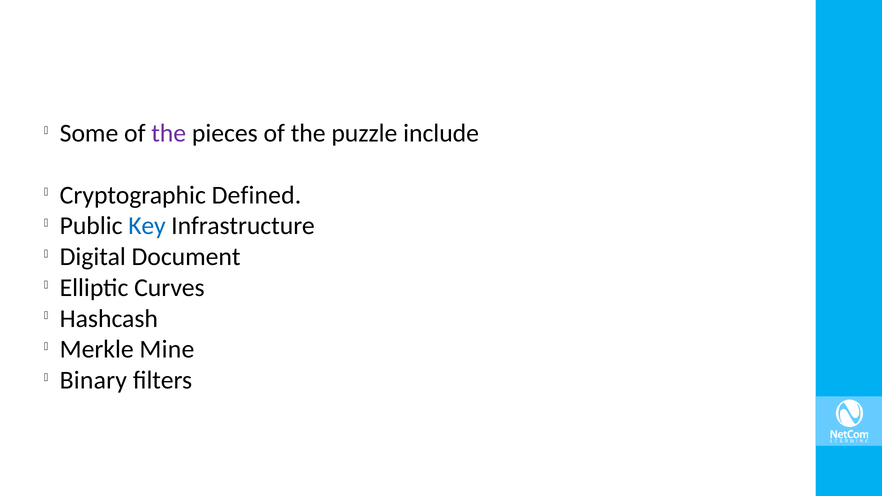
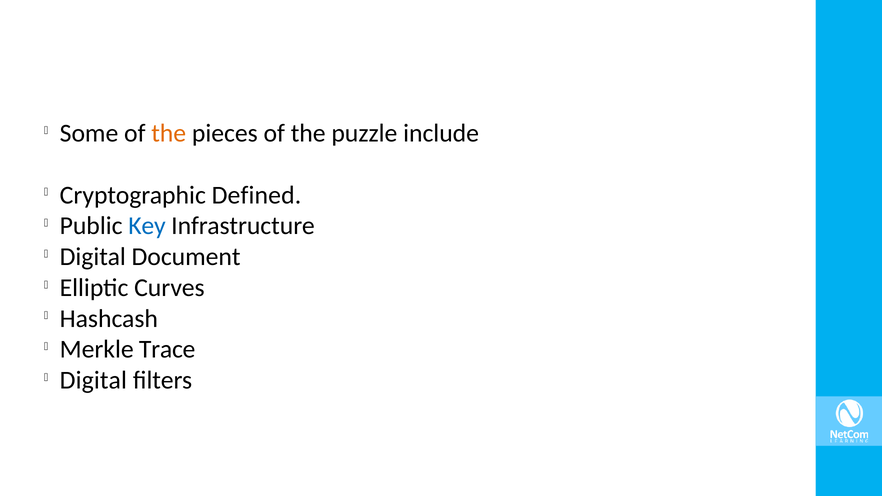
the colour: purple -> orange (169, 133)
Mine: Mine -> Trace (167, 349)
Binary: Binary -> Digital (93, 380)
